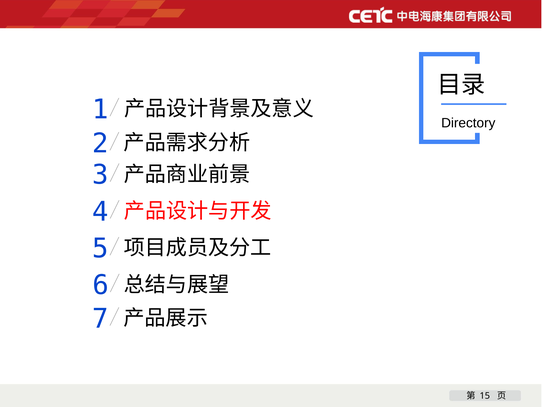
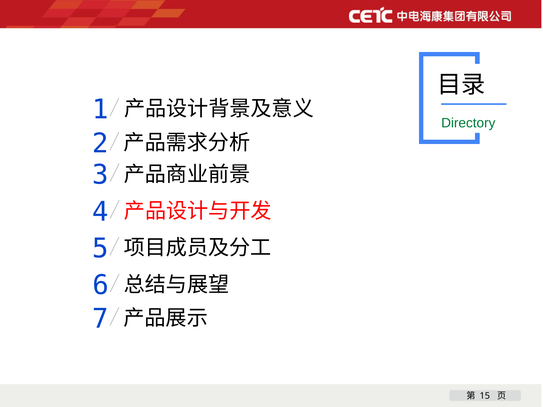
Directory colour: black -> green (468, 123)
